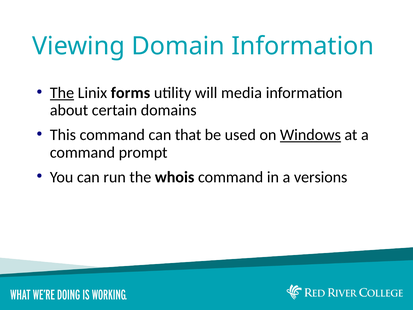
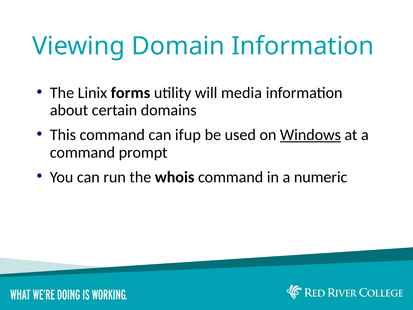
The underline: present -> none (62, 93)
that: that -> ifup (188, 135)
versions: versions -> numeric (321, 177)
